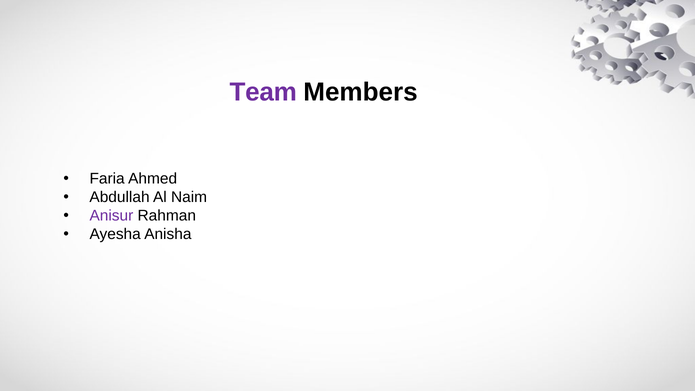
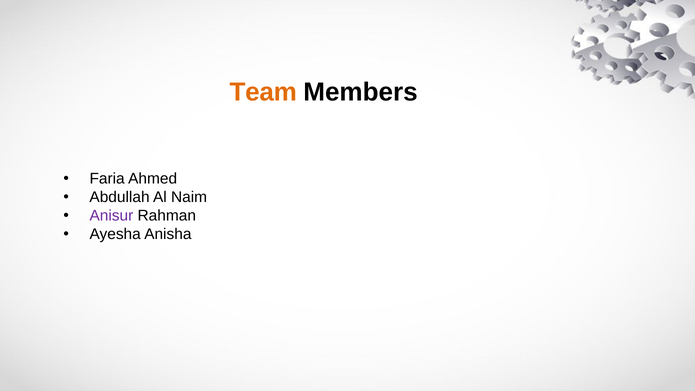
Team colour: purple -> orange (263, 92)
